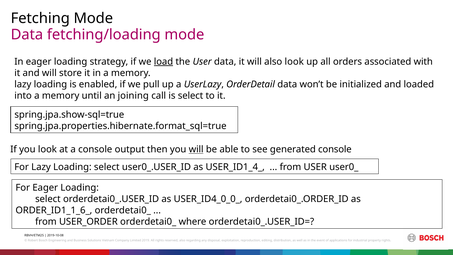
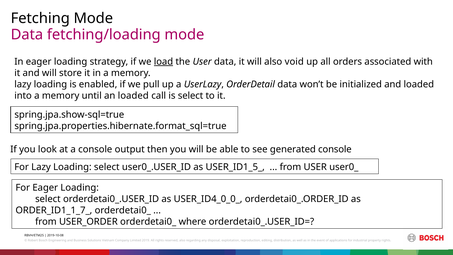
also look: look -> void (294, 62)
an joining: joining -> loaded (133, 96)
will underline: present -> none (196, 149)
USER_ID1_4_: USER_ID1_4_ -> USER_ID1_5_ (235, 167)
ORDER_ID1_1_6_: ORDER_ID1_1_6_ -> ORDER_ID1_1_7_ (54, 210)
